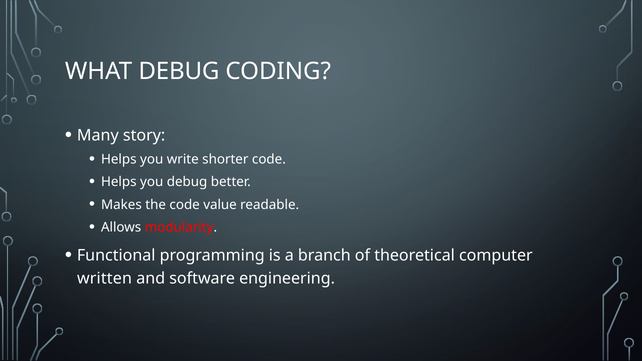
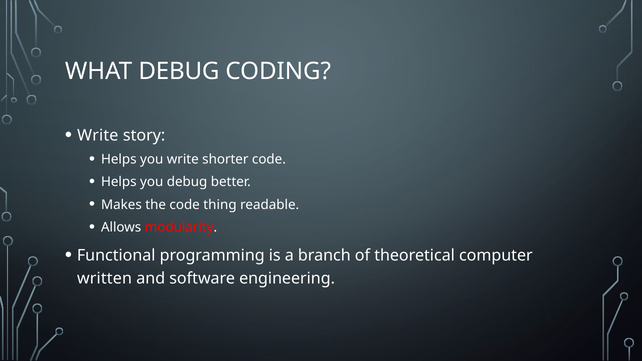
Many: Many -> Write (98, 135)
value: value -> thing (220, 205)
